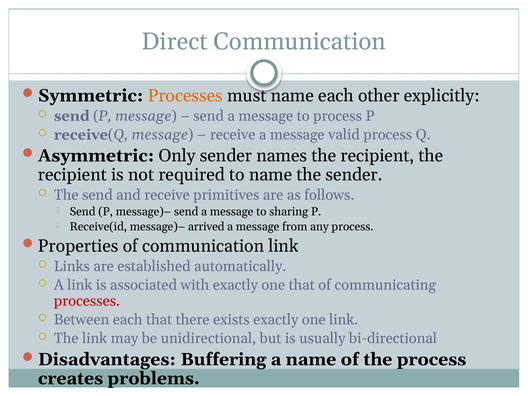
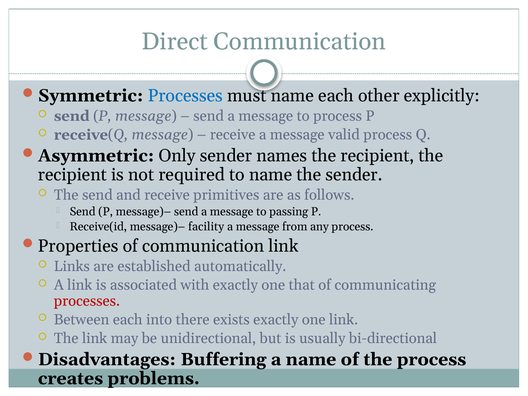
Processes colour: orange -> blue (185, 96)
sharing: sharing -> passing (289, 212)
arrived: arrived -> facility (206, 227)
each that: that -> into (159, 320)
